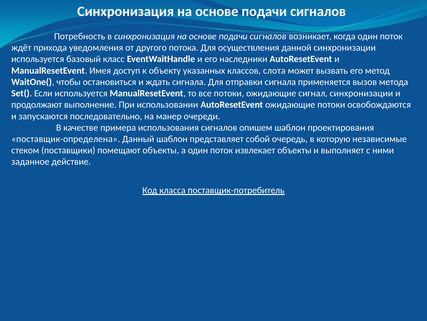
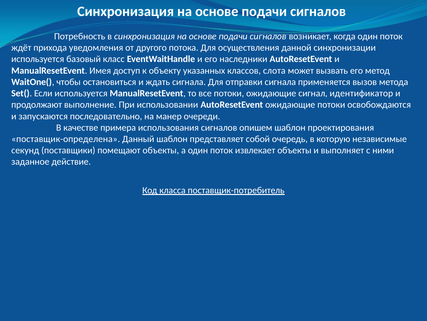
сигнал синхронизации: синхронизации -> идентификатор (361, 93)
стеком: стеком -> секунд (25, 150)
